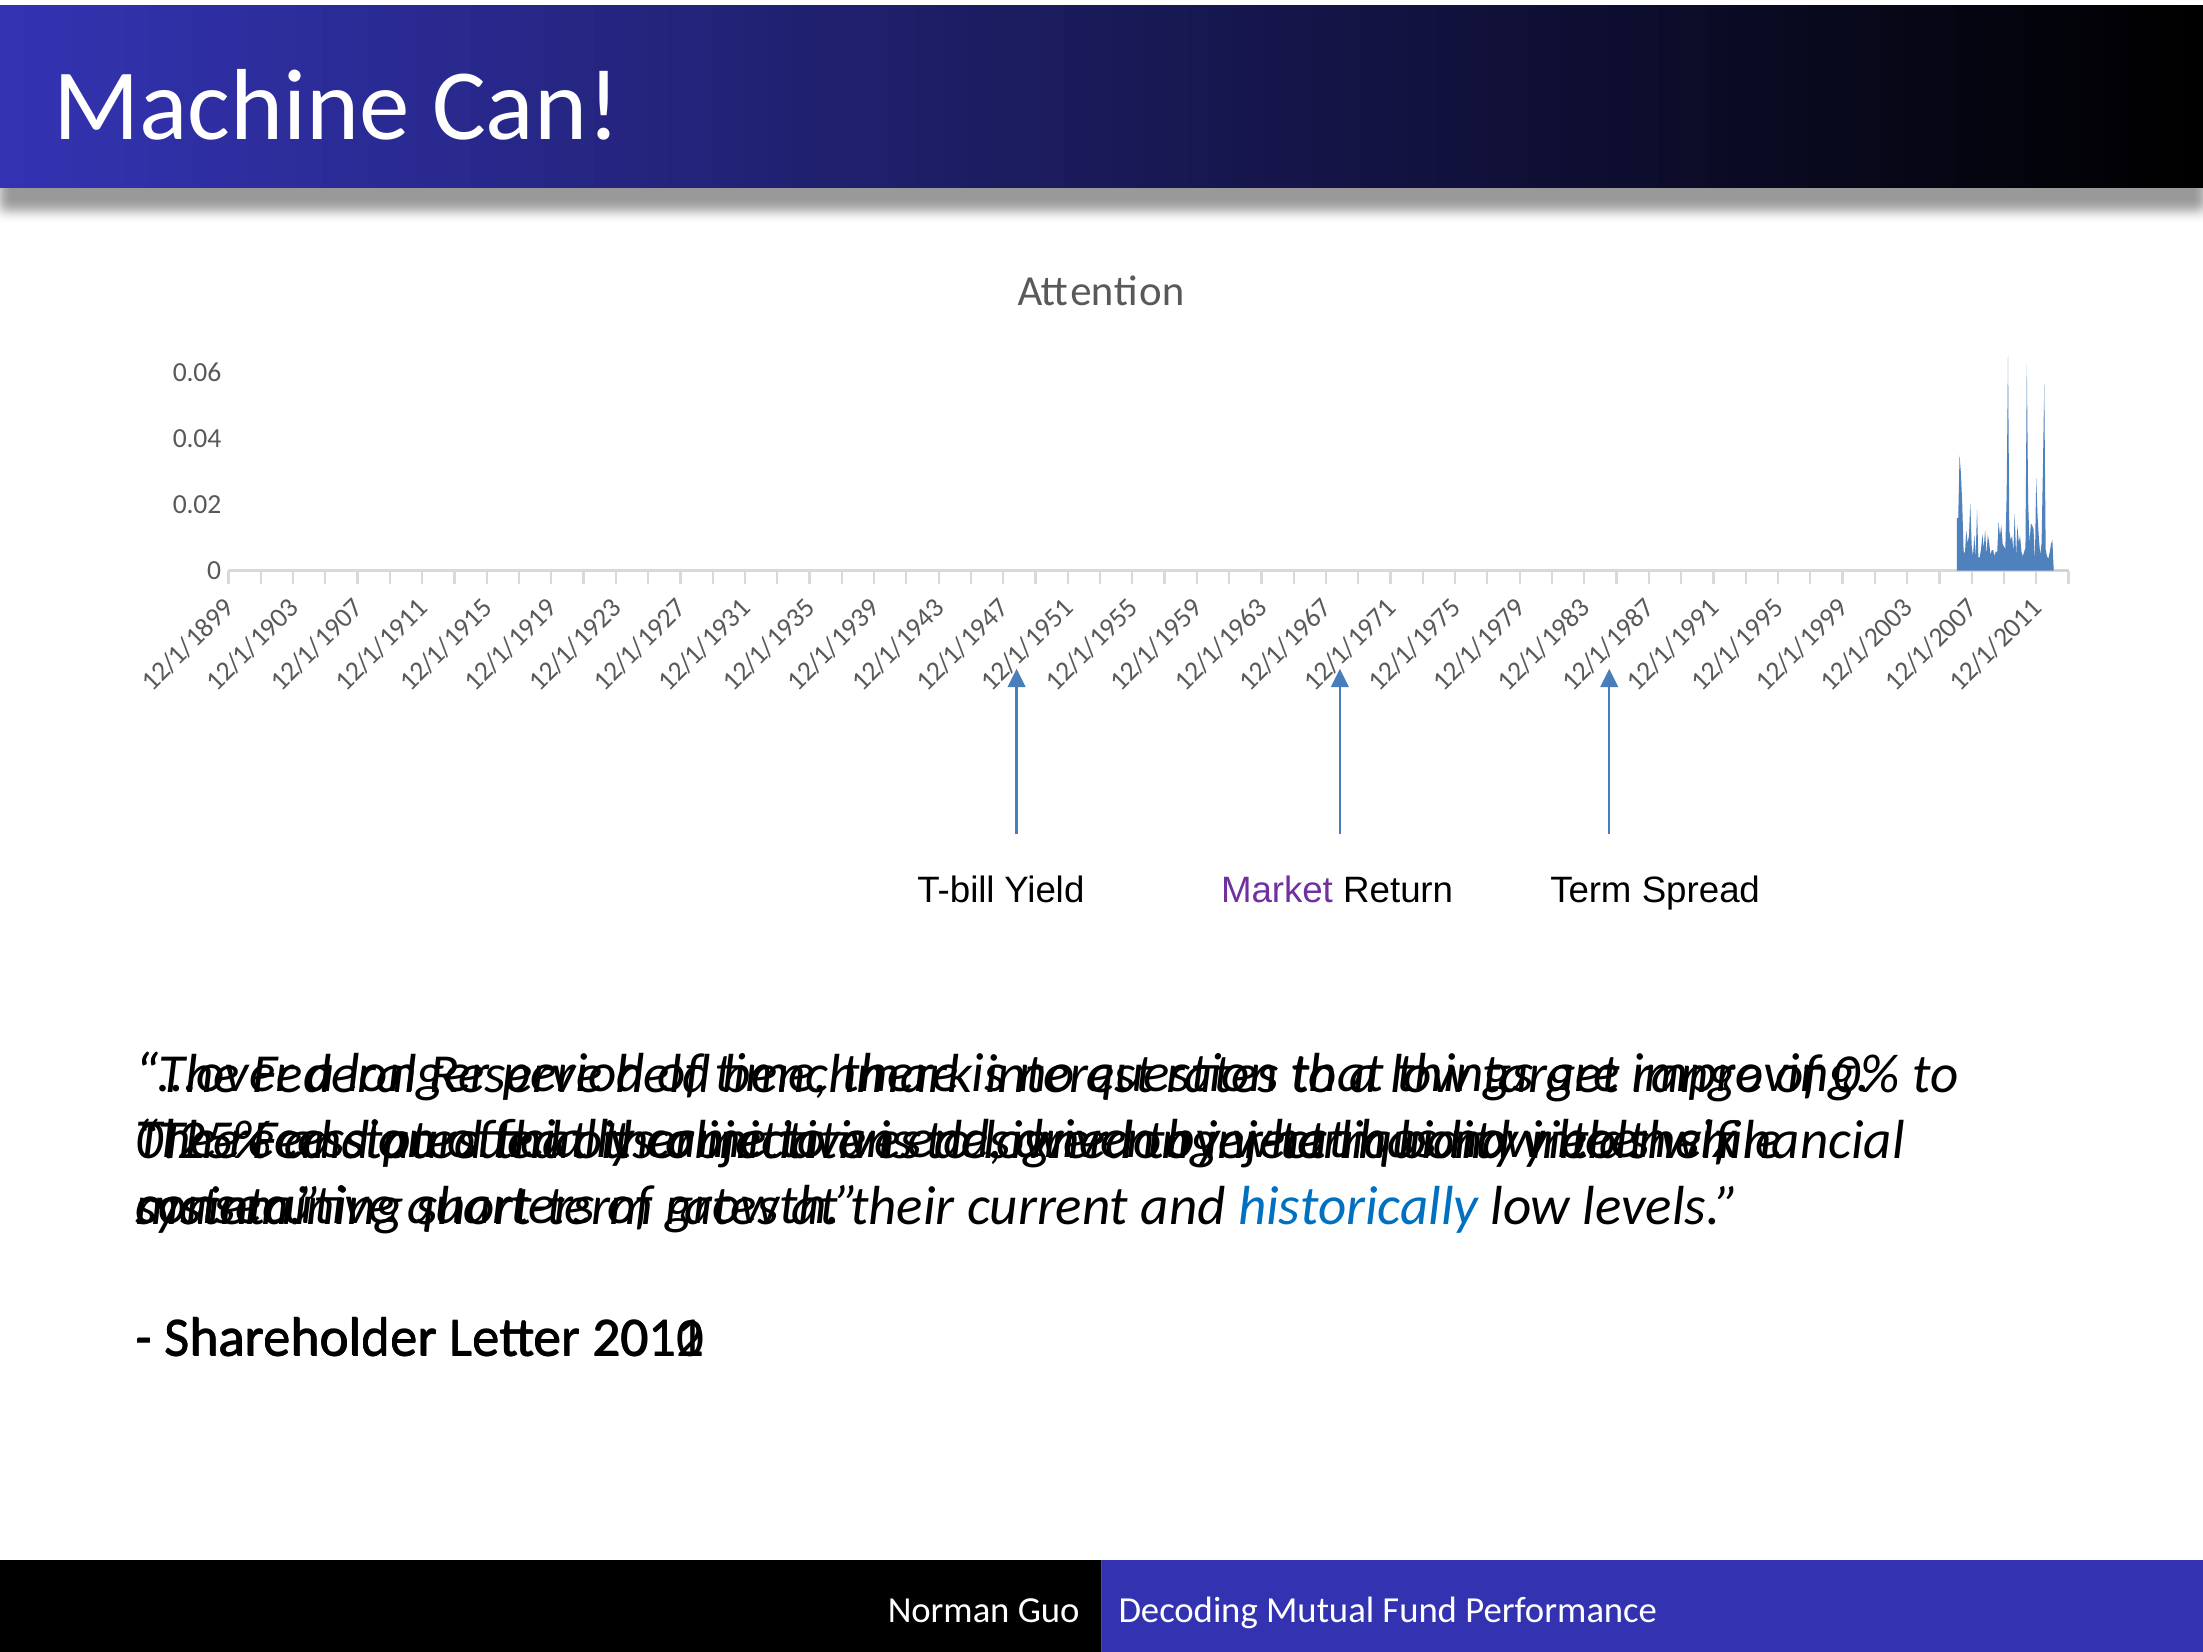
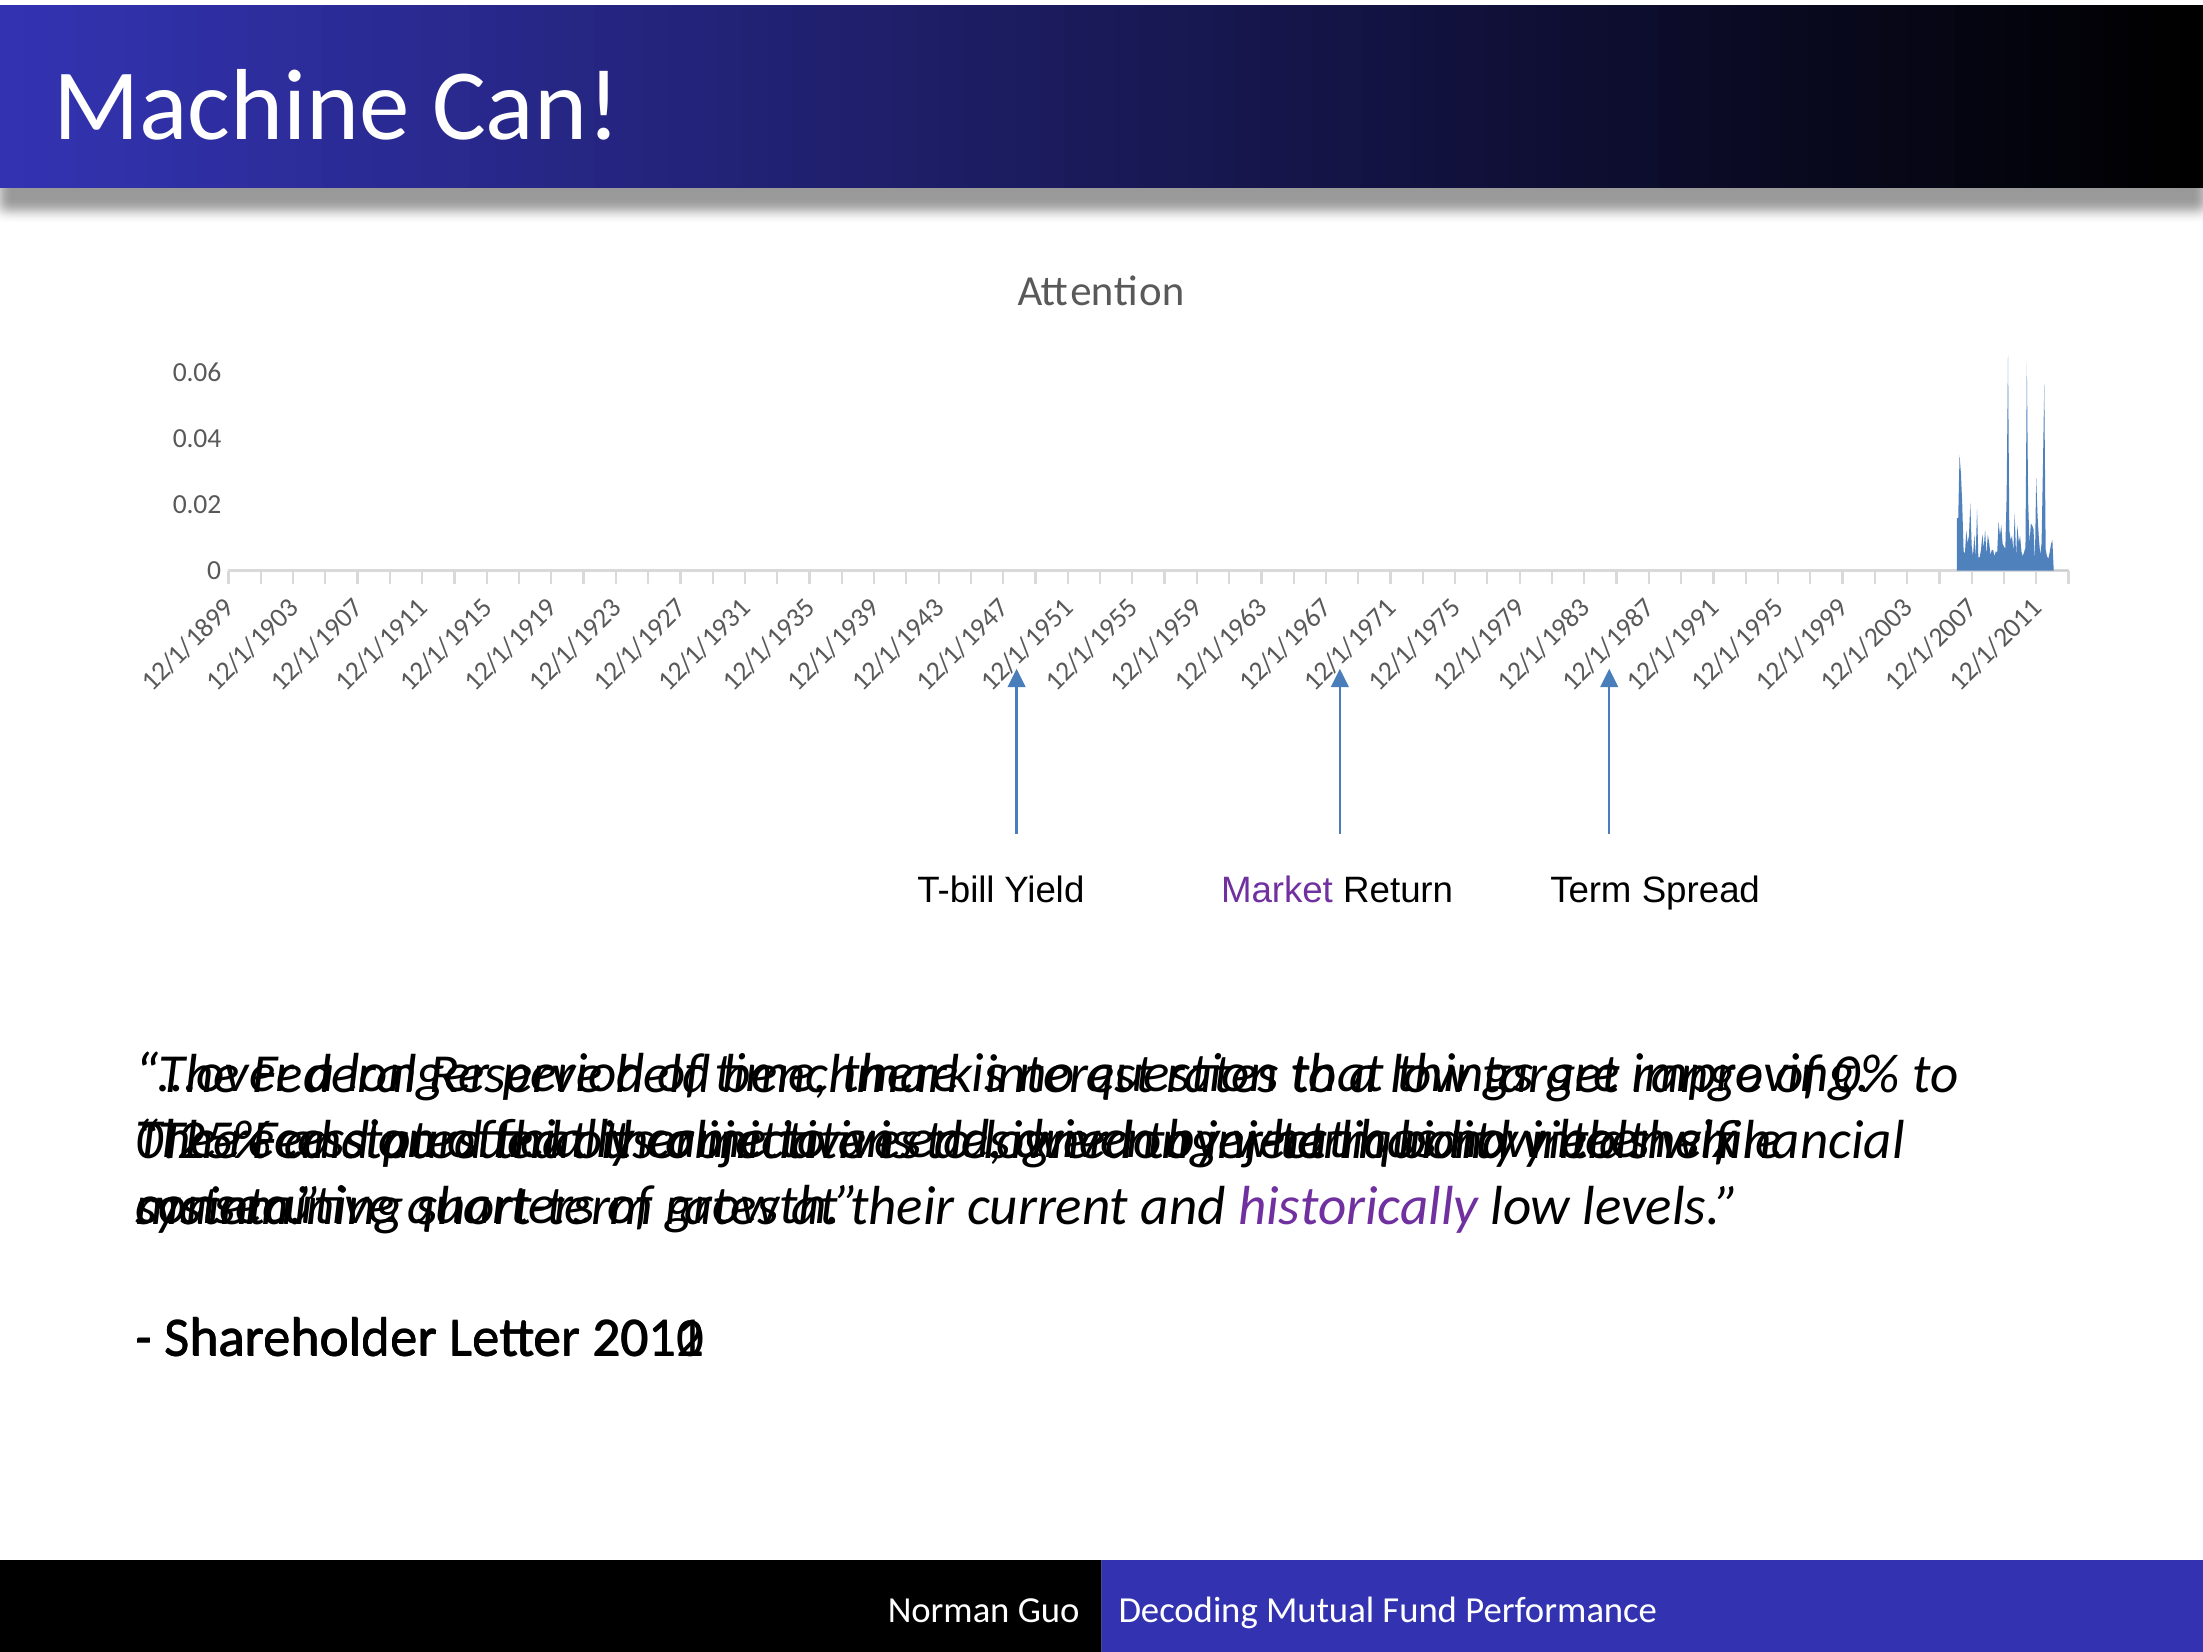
historically colour: blue -> purple (1358, 1207)
